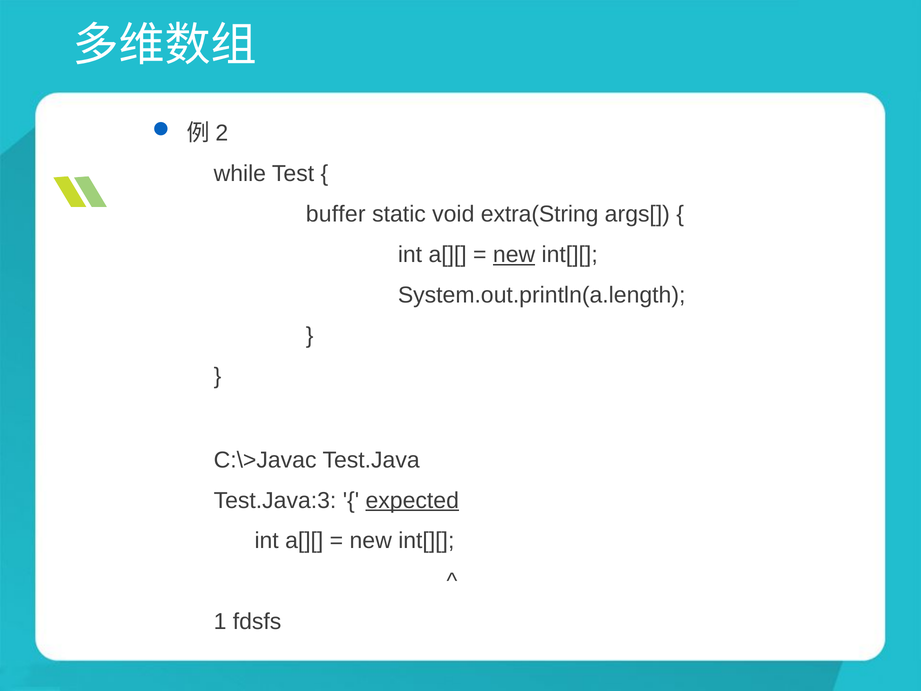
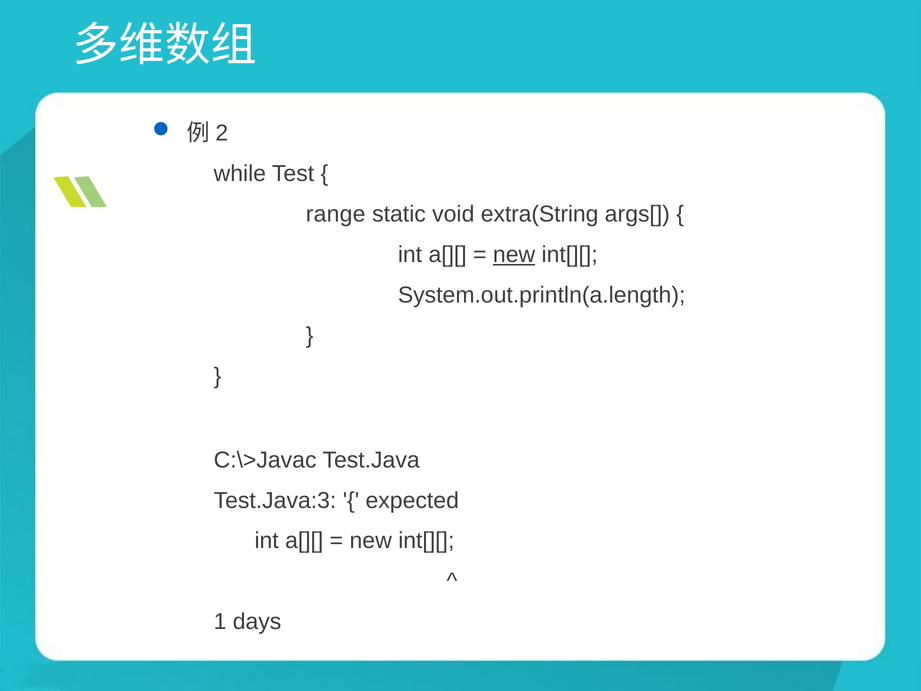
buffer: buffer -> range (336, 214)
expected underline: present -> none (412, 500)
fdsfs: fdsfs -> days (257, 622)
